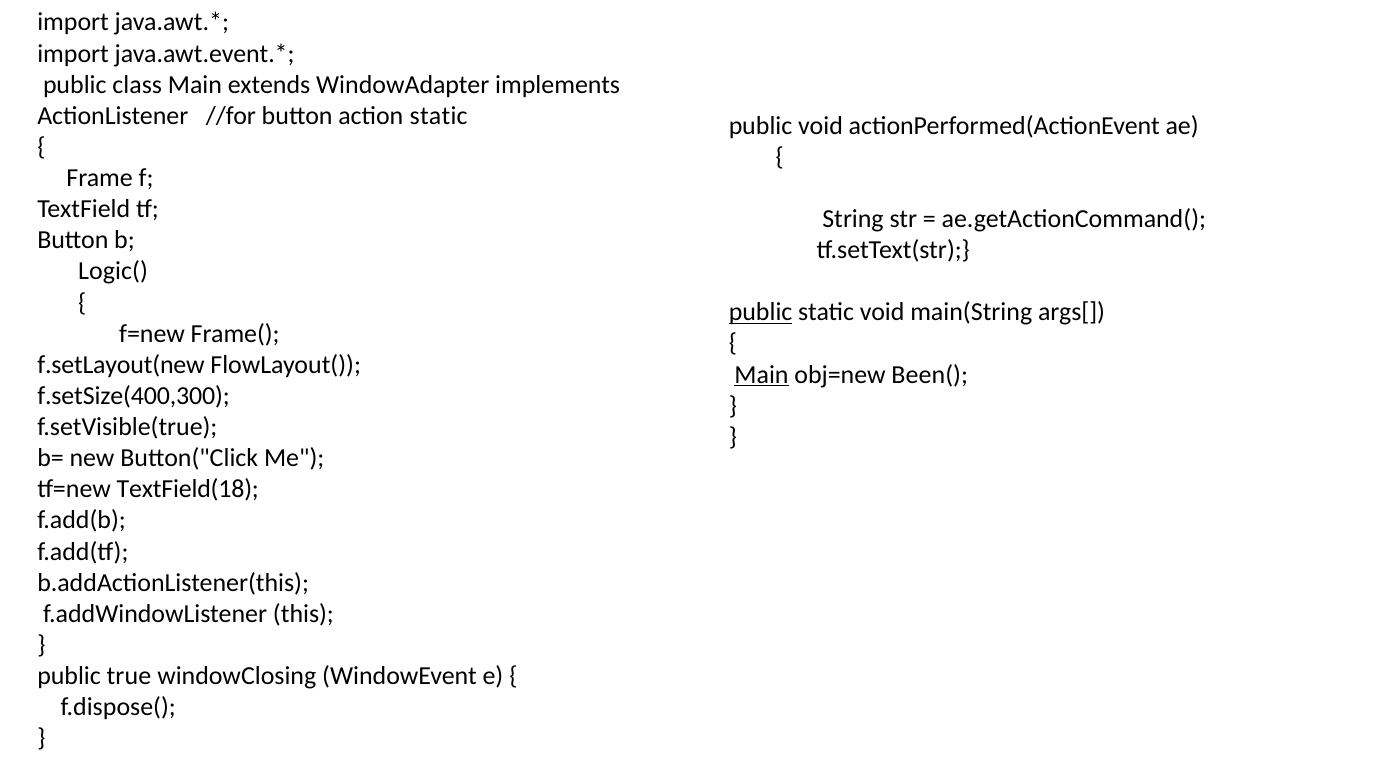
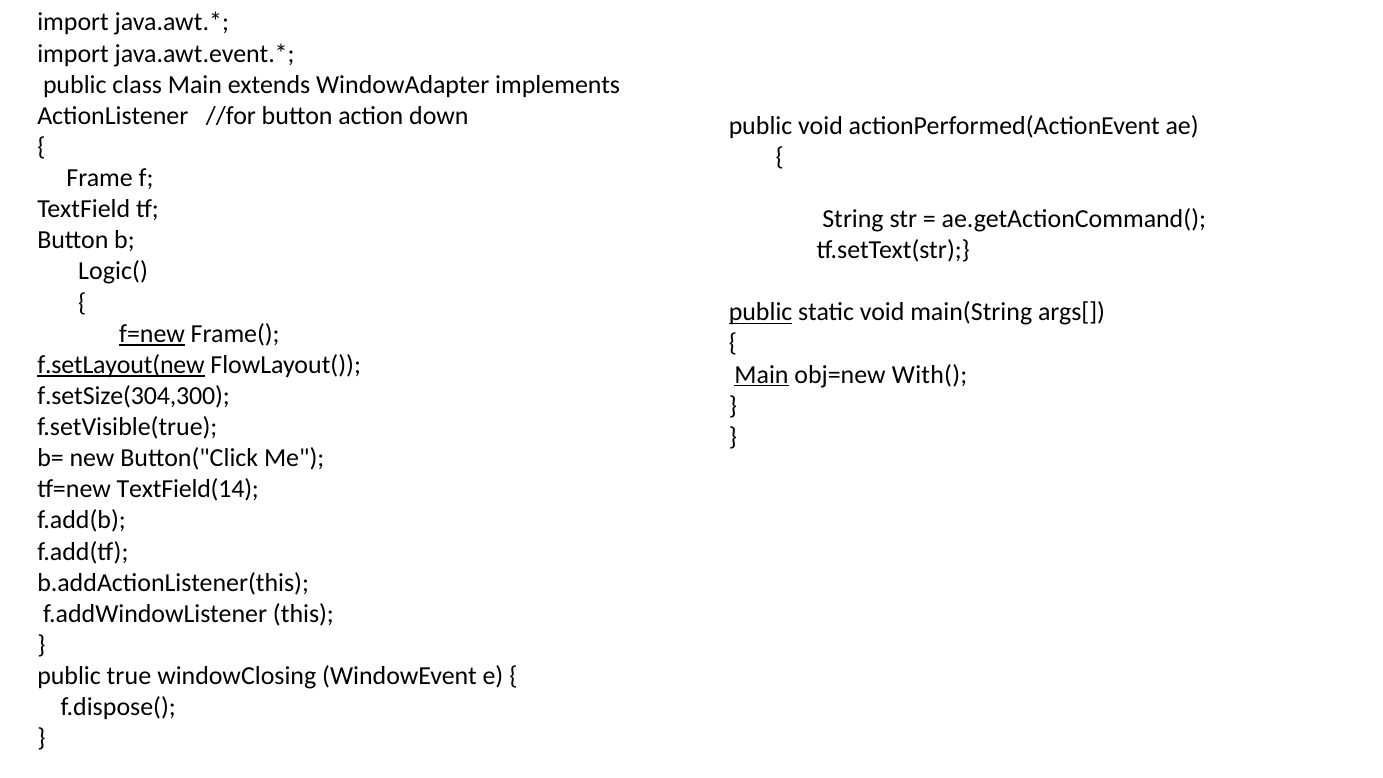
action static: static -> down (439, 116)
f=new underline: none -> present (152, 334)
f.setLayout(new underline: none -> present (121, 365)
Been(: Been( -> With( (930, 374)
f.setSize(400,300: f.setSize(400,300 -> f.setSize(304,300 (134, 396)
TextField(18: TextField(18 -> TextField(14 (188, 489)
